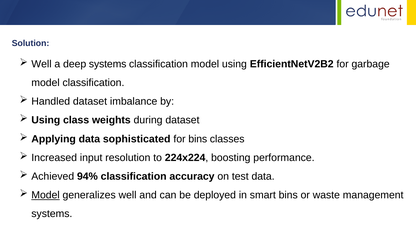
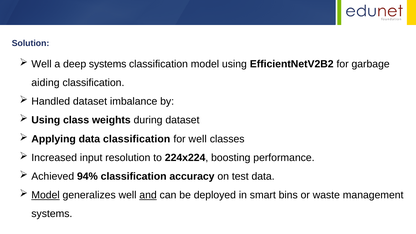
model: model -> aiding (45, 83)
data sophisticated: sophisticated -> classification (137, 139)
for bins: bins -> well (198, 139)
and underline: none -> present (148, 195)
